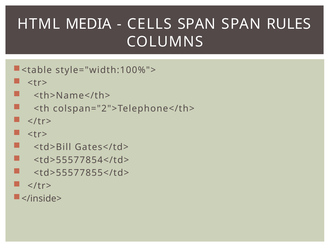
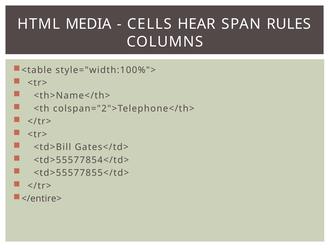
CELLS SPAN: SPAN -> HEAR (196, 24)
</inside>: </inside> -> </entire> (42, 198)
